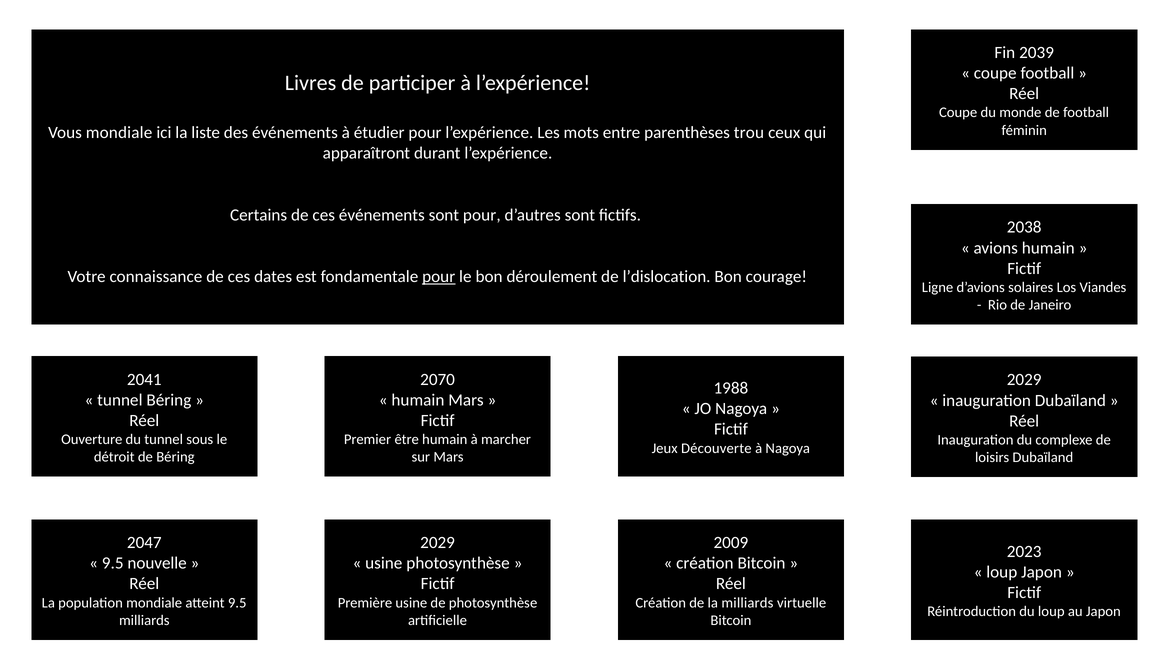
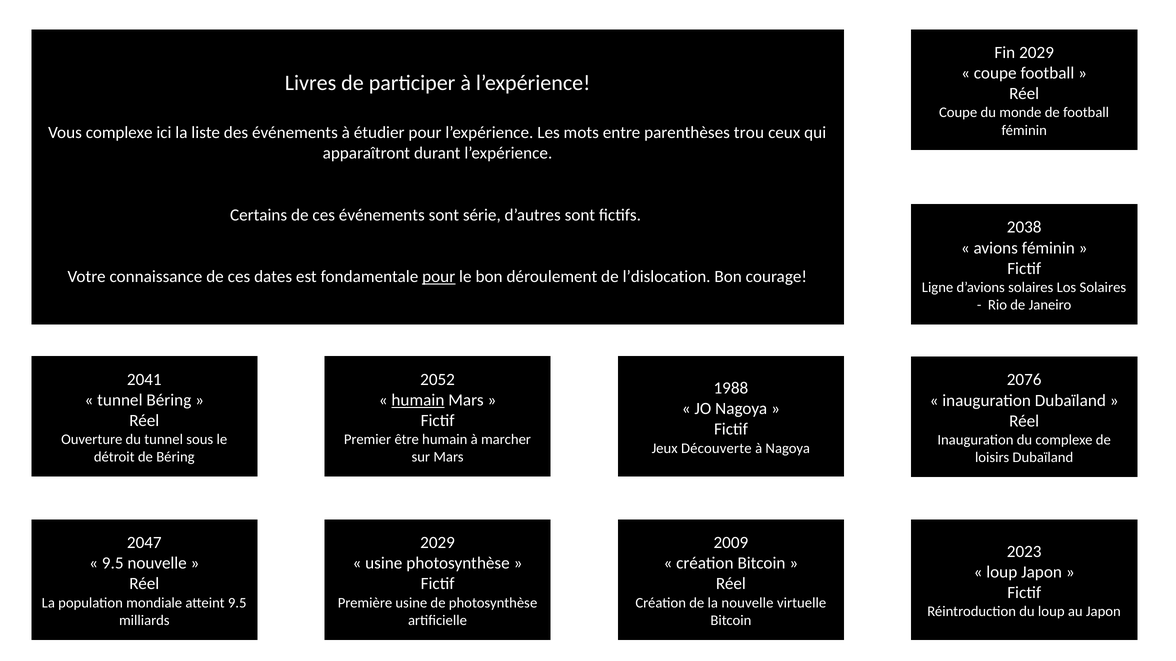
Fin 2039: 2039 -> 2029 (1037, 53)
Vous mondiale: mondiale -> complexe (119, 133)
sont pour: pour -> série (482, 215)
avions humain: humain -> féminin (1048, 248)
Los Viandes: Viandes -> Solaires (1103, 288)
2070: 2070 -> 2052 (438, 380)
2029: 2029 -> 2076 (1024, 380)
humain underline: none -> present (418, 400)
la milliards: milliards -> nouvelle (747, 603)
